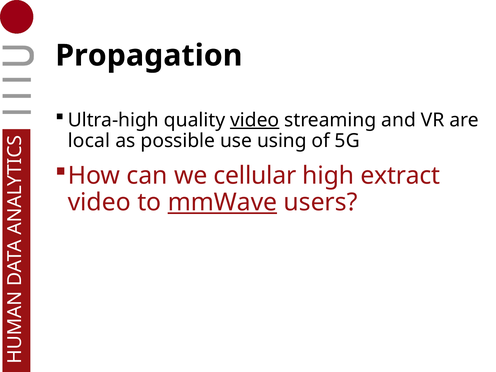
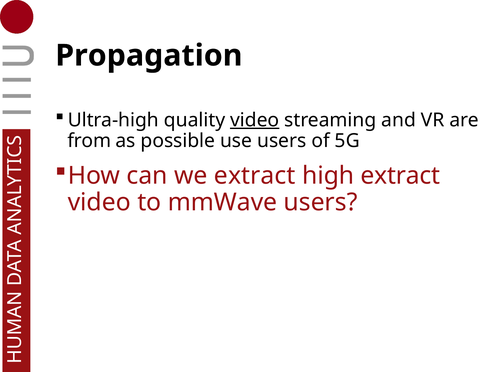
local: local -> from (89, 141)
use using: using -> users (282, 141)
we cellular: cellular -> extract (255, 176)
mmWave underline: present -> none (222, 202)
